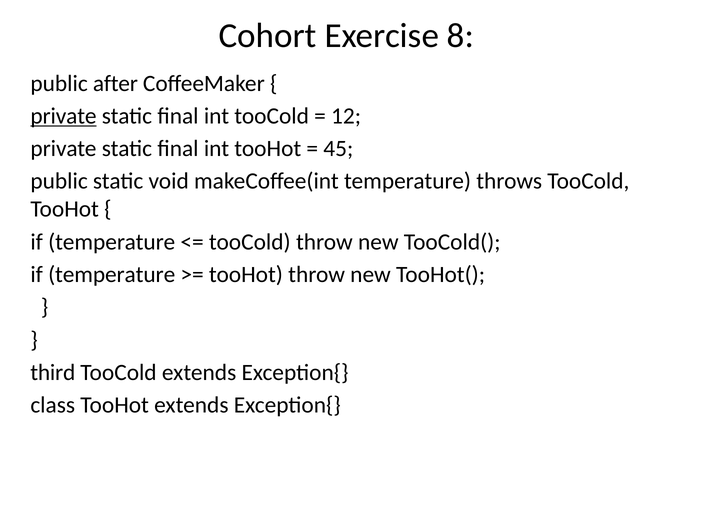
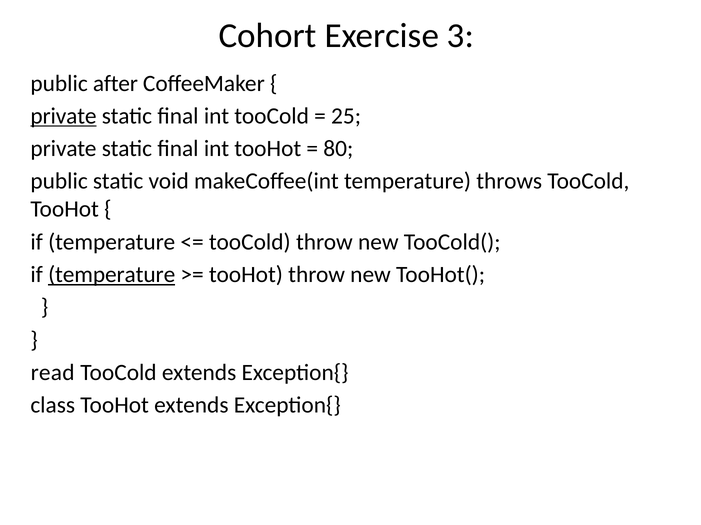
8: 8 -> 3 (460, 36)
12: 12 -> 25 (346, 116)
45: 45 -> 80 (338, 149)
temperature underline: none -> present (112, 275)
third: third -> read (53, 373)
